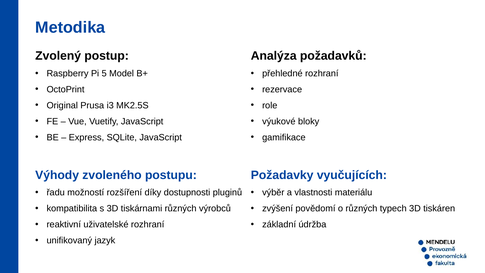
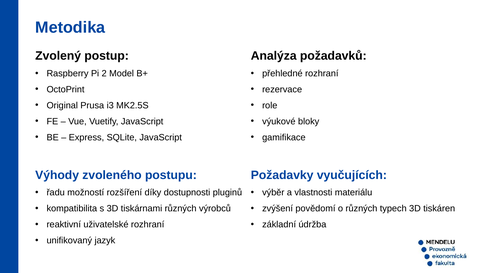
5: 5 -> 2 (104, 73)
